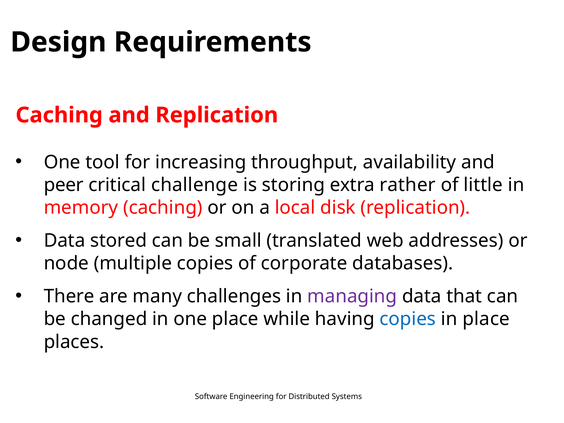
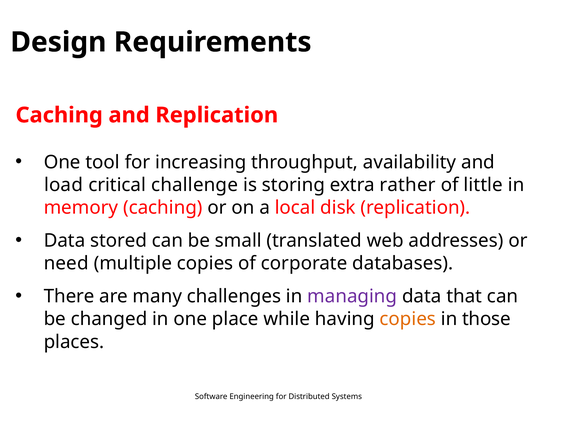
peer: peer -> load (63, 185)
node: node -> need (66, 263)
copies colour: blue -> orange (408, 319)
in place: place -> those (486, 319)
